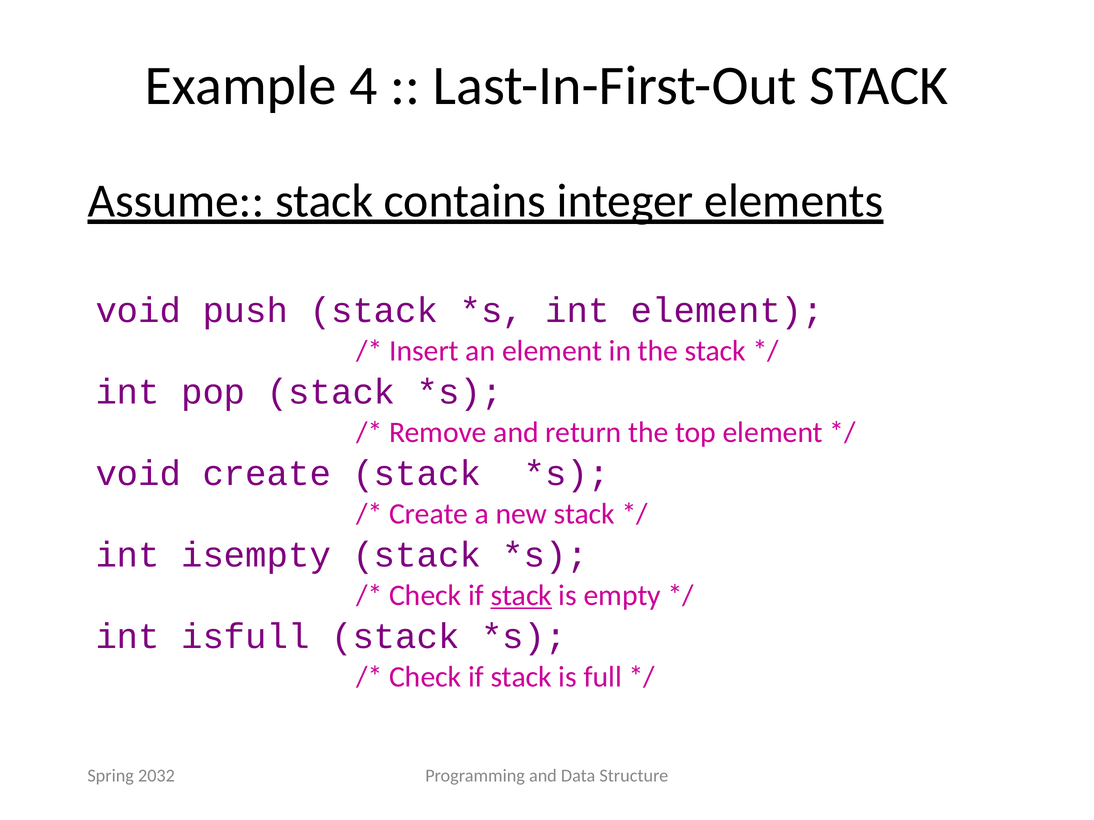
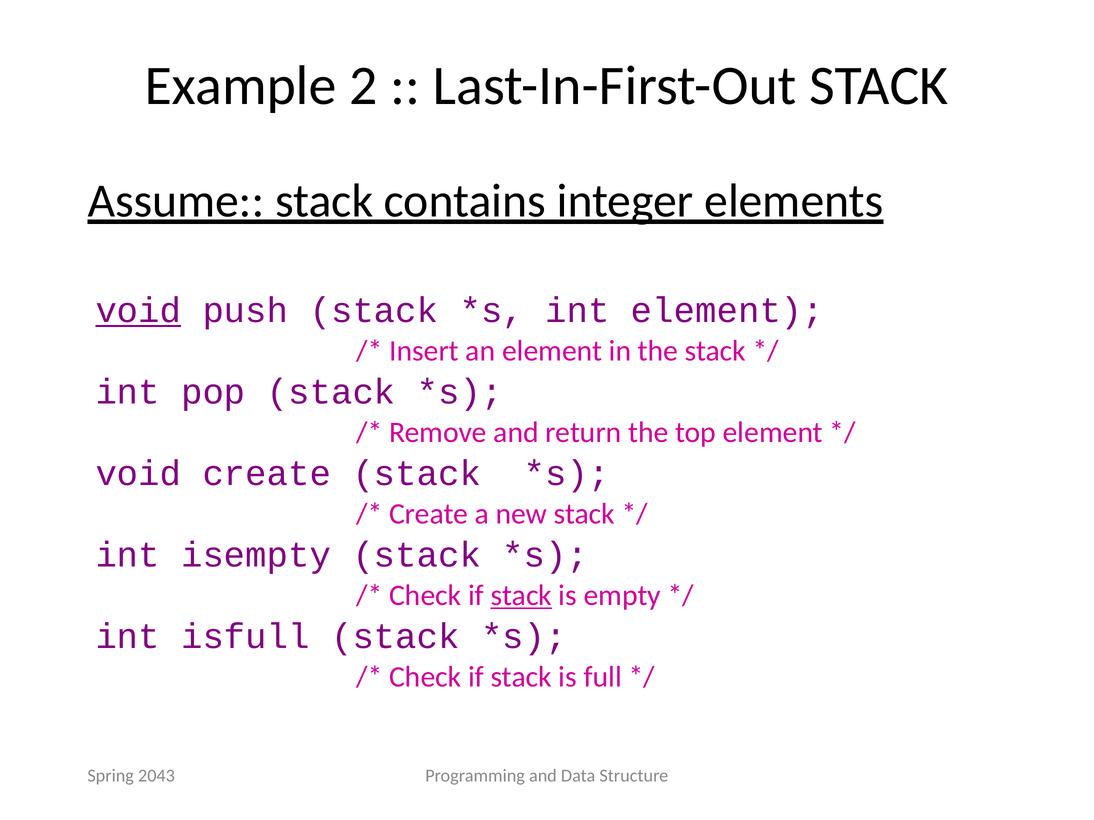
4: 4 -> 2 (363, 86)
void underline: none -> present (138, 311)
2032: 2032 -> 2043 (156, 776)
